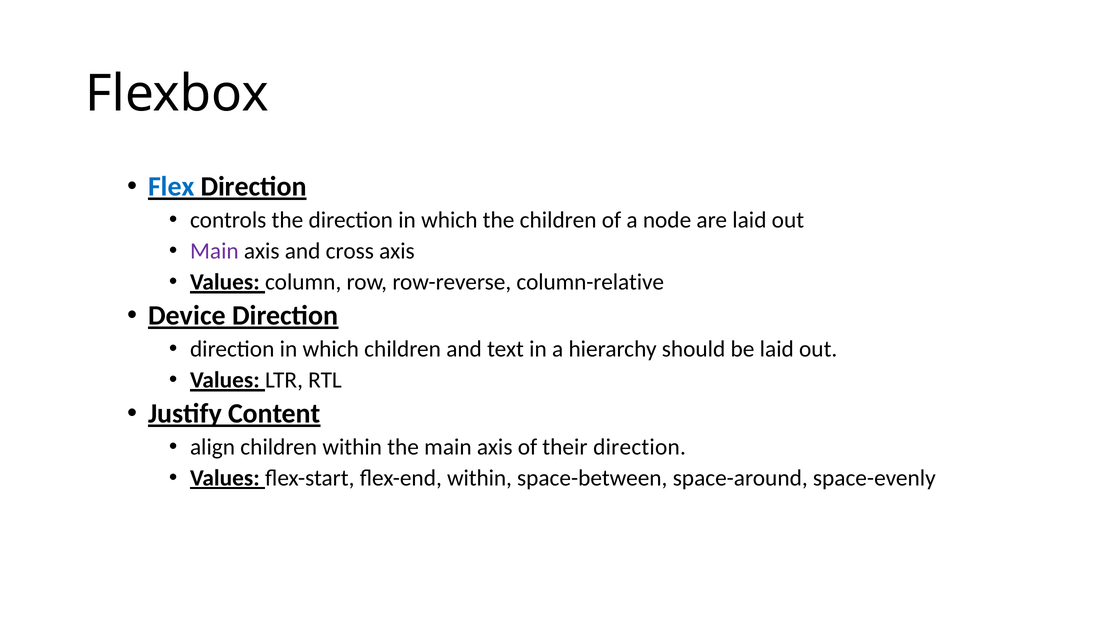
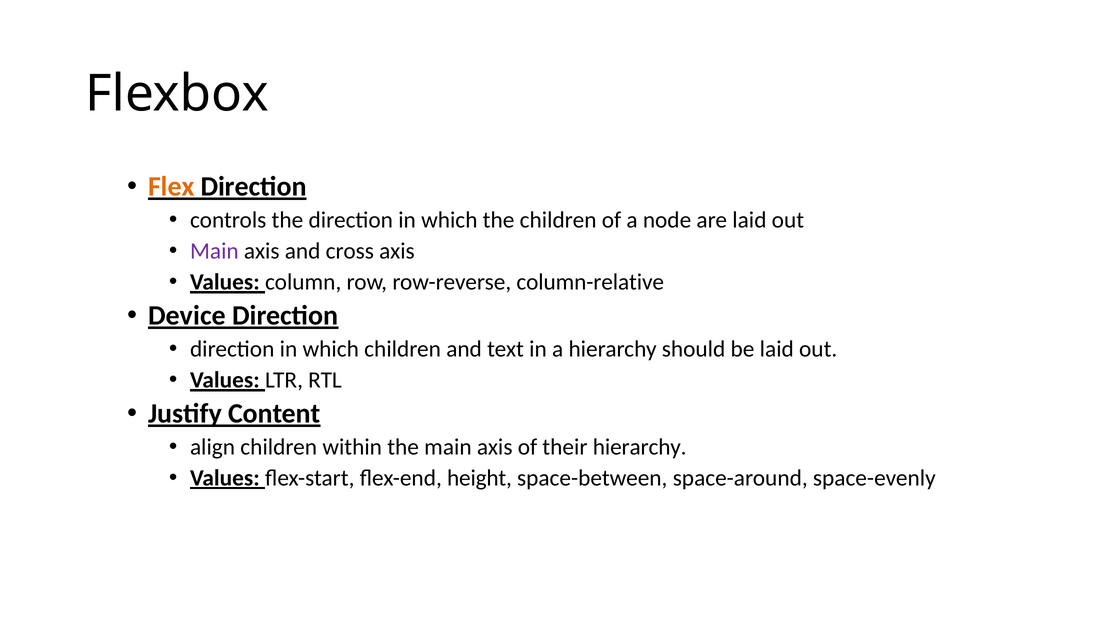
Flex colour: blue -> orange (171, 187)
their direction: direction -> hierarchy (640, 447)
flex-end within: within -> height (479, 478)
